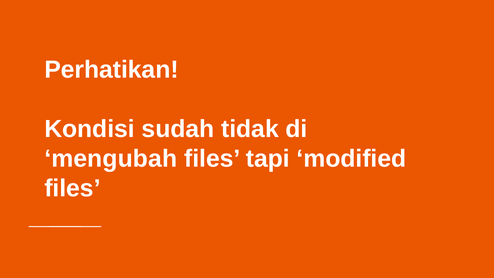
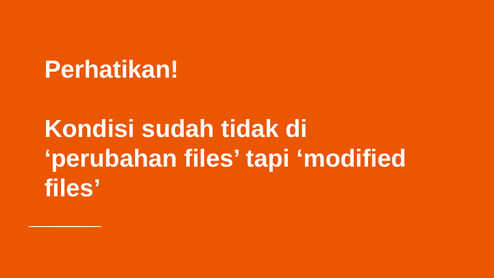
mengubah: mengubah -> perubahan (111, 159)
